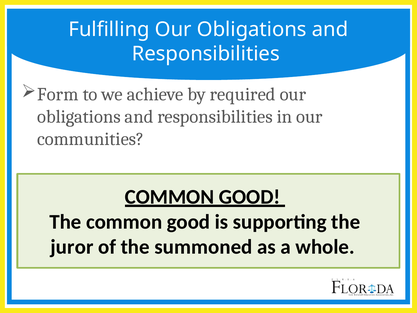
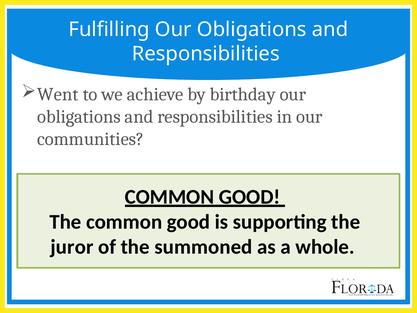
Form: Form -> Went (58, 94)
required: required -> birthday (243, 94)
